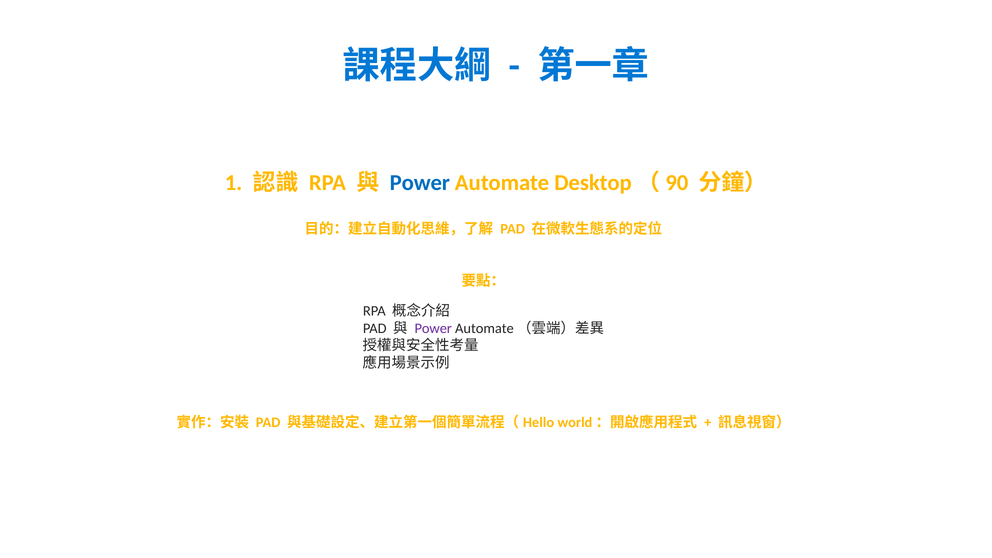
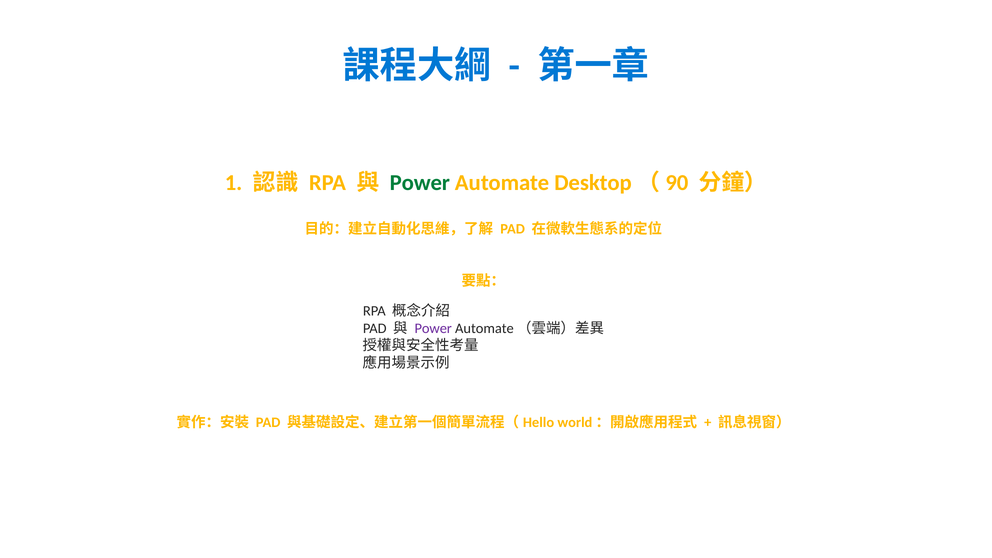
Power colour: blue -> green (420, 183)
